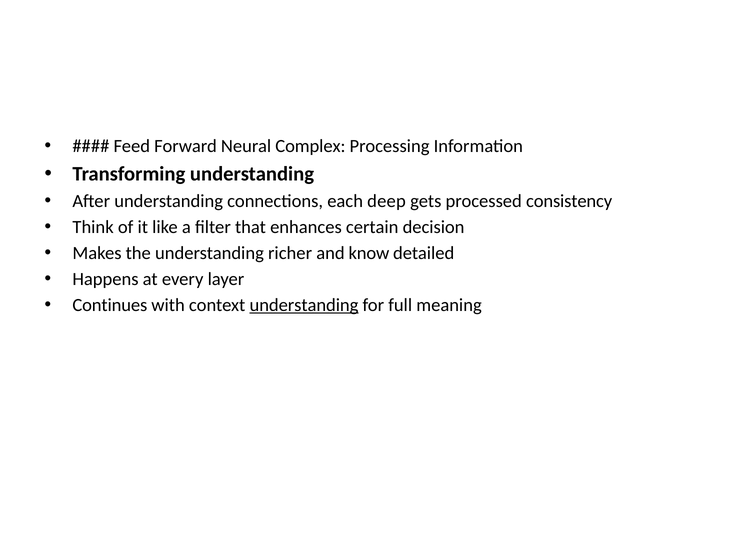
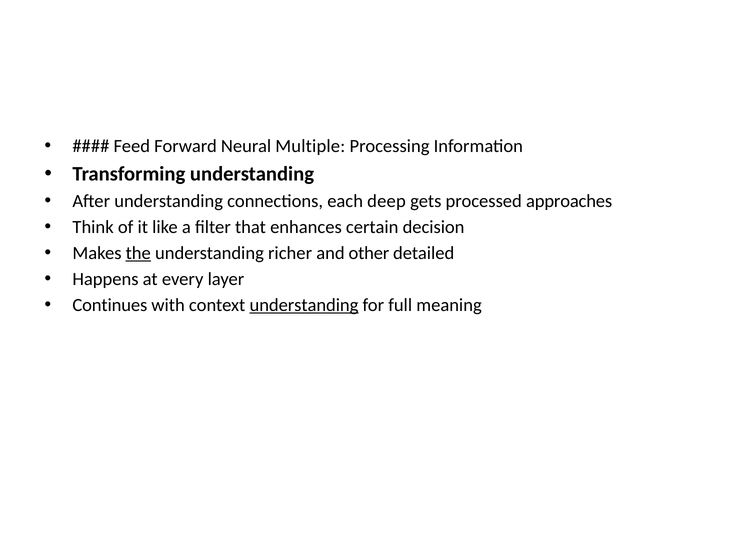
Complex: Complex -> Multiple (310, 146)
consistency: consistency -> approaches (569, 201)
the underline: none -> present (138, 253)
know: know -> other (369, 253)
